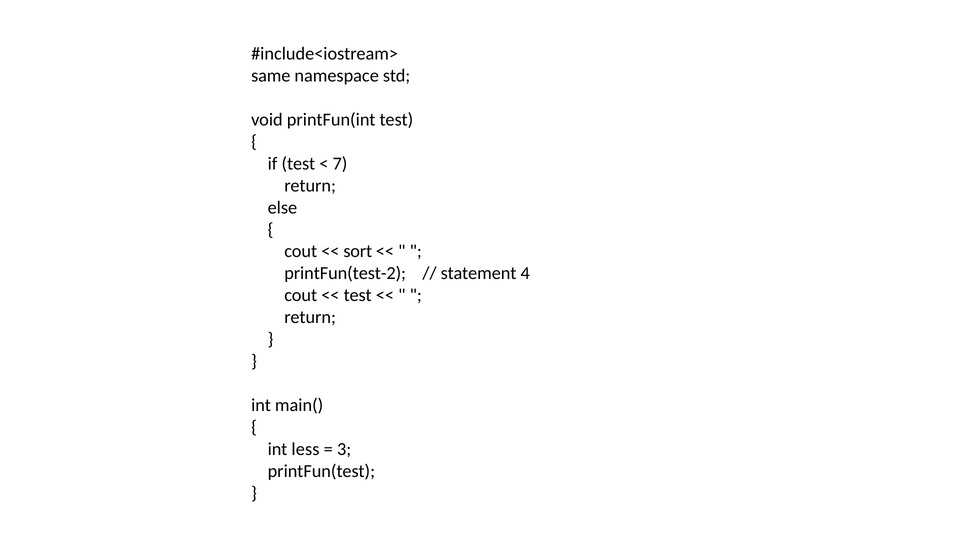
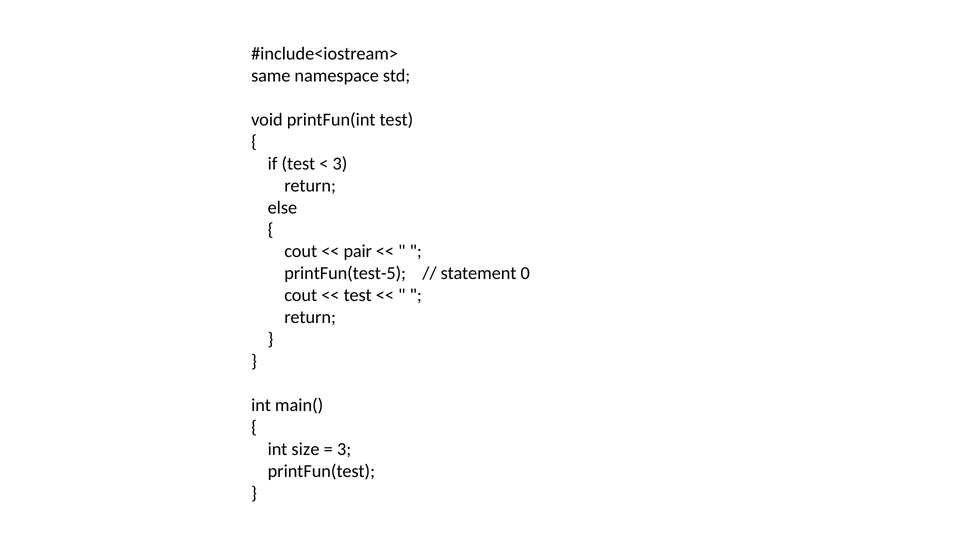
7: 7 -> 3 (340, 164)
sort: sort -> pair (358, 251)
printFun(test-2: printFun(test-2 -> printFun(test-5 (345, 273)
4: 4 -> 0 (525, 273)
less: less -> size (305, 449)
